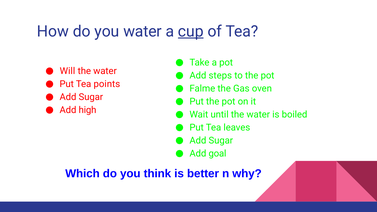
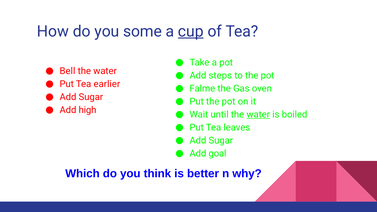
you water: water -> some (143, 31)
Will: Will -> Bell (67, 71)
points: points -> earlier (107, 84)
water underline: none -> present (258, 114)
